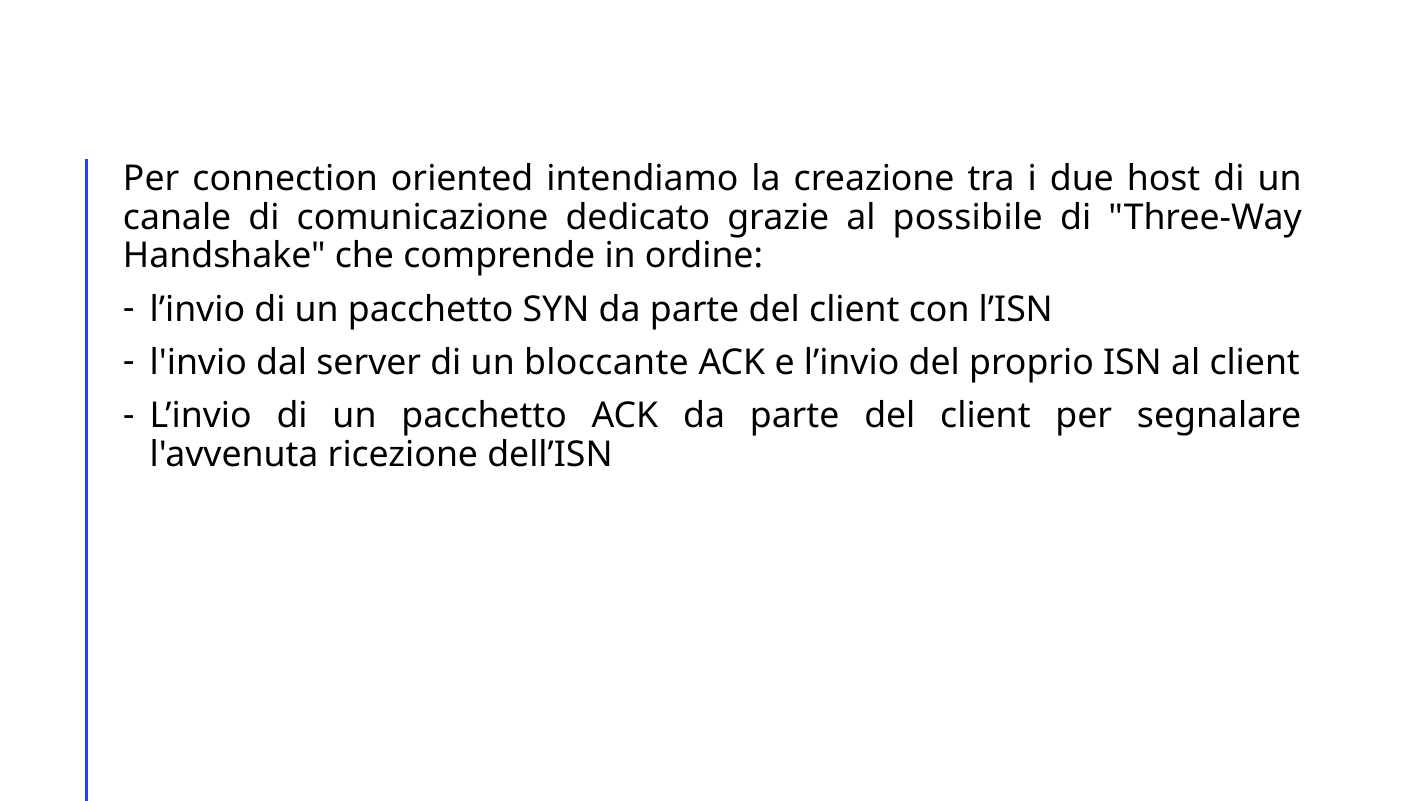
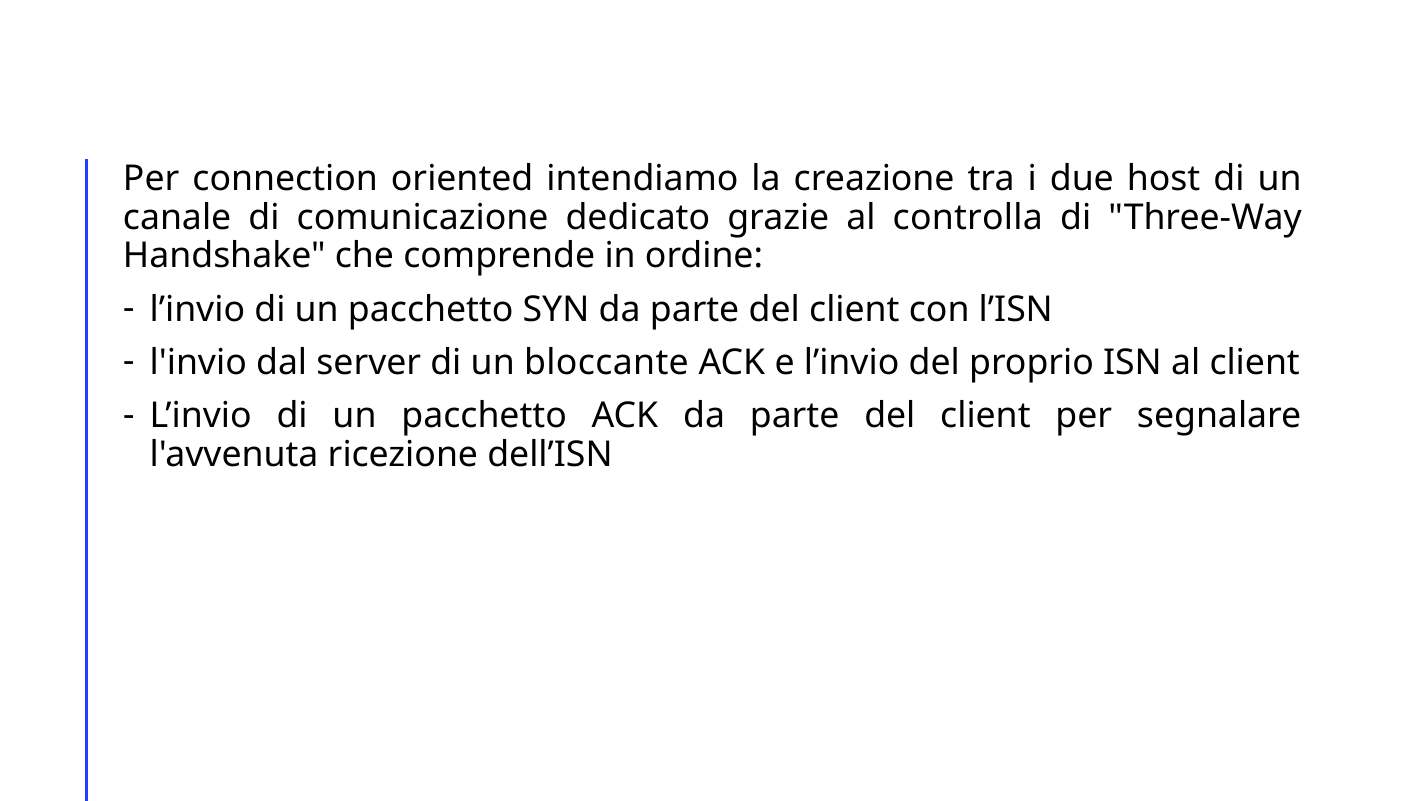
possibile: possibile -> controlla (968, 218)
